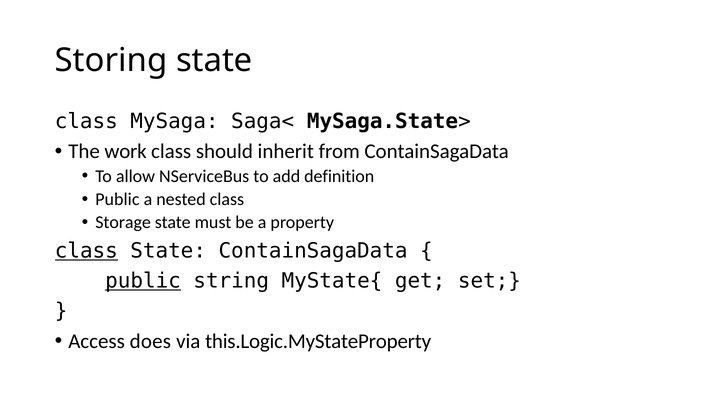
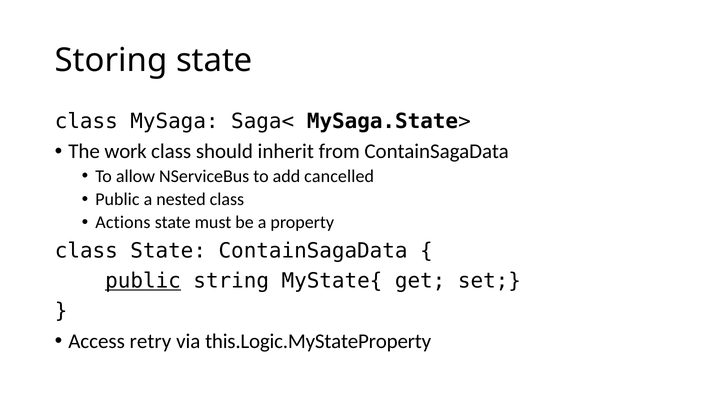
definition: definition -> cancelled (339, 176)
Storage: Storage -> Actions (123, 223)
class underline: present -> none (86, 251)
does: does -> retry (150, 341)
